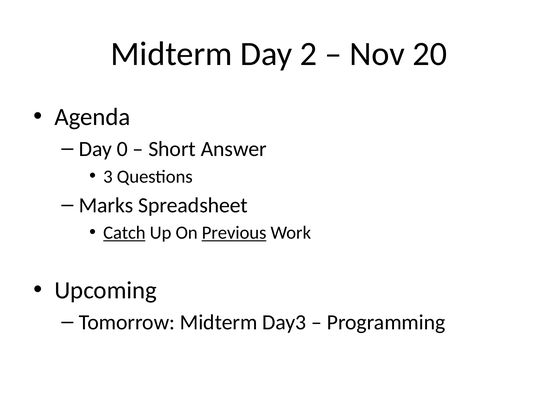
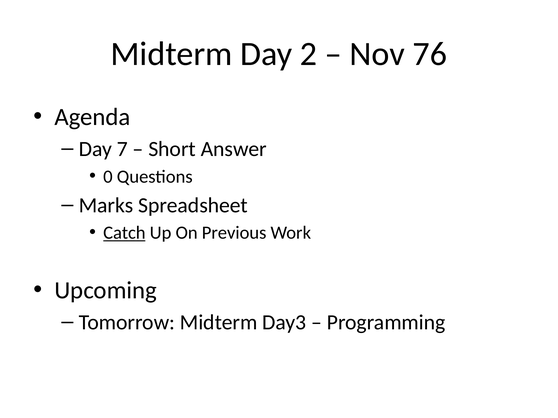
20: 20 -> 76 (430, 54)
0: 0 -> 7 (122, 149)
3: 3 -> 0 (108, 177)
Previous underline: present -> none (234, 233)
